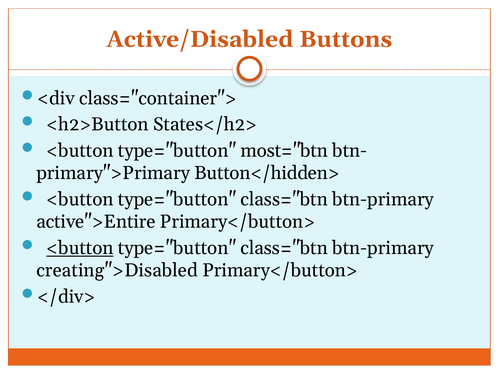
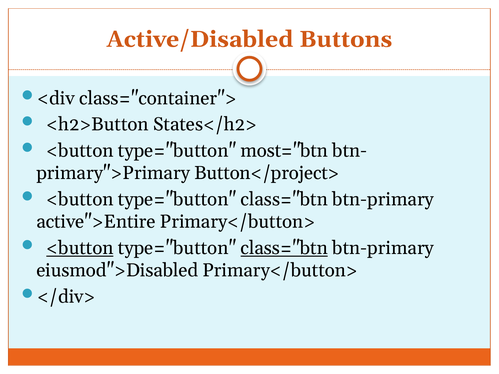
Button</hidden>: Button</hidden> -> Button</project> (267, 173)
class="btn underline: none -> present (284, 248)
creating">Disabled: creating">Disabled -> eiusmod">Disabled (117, 271)
